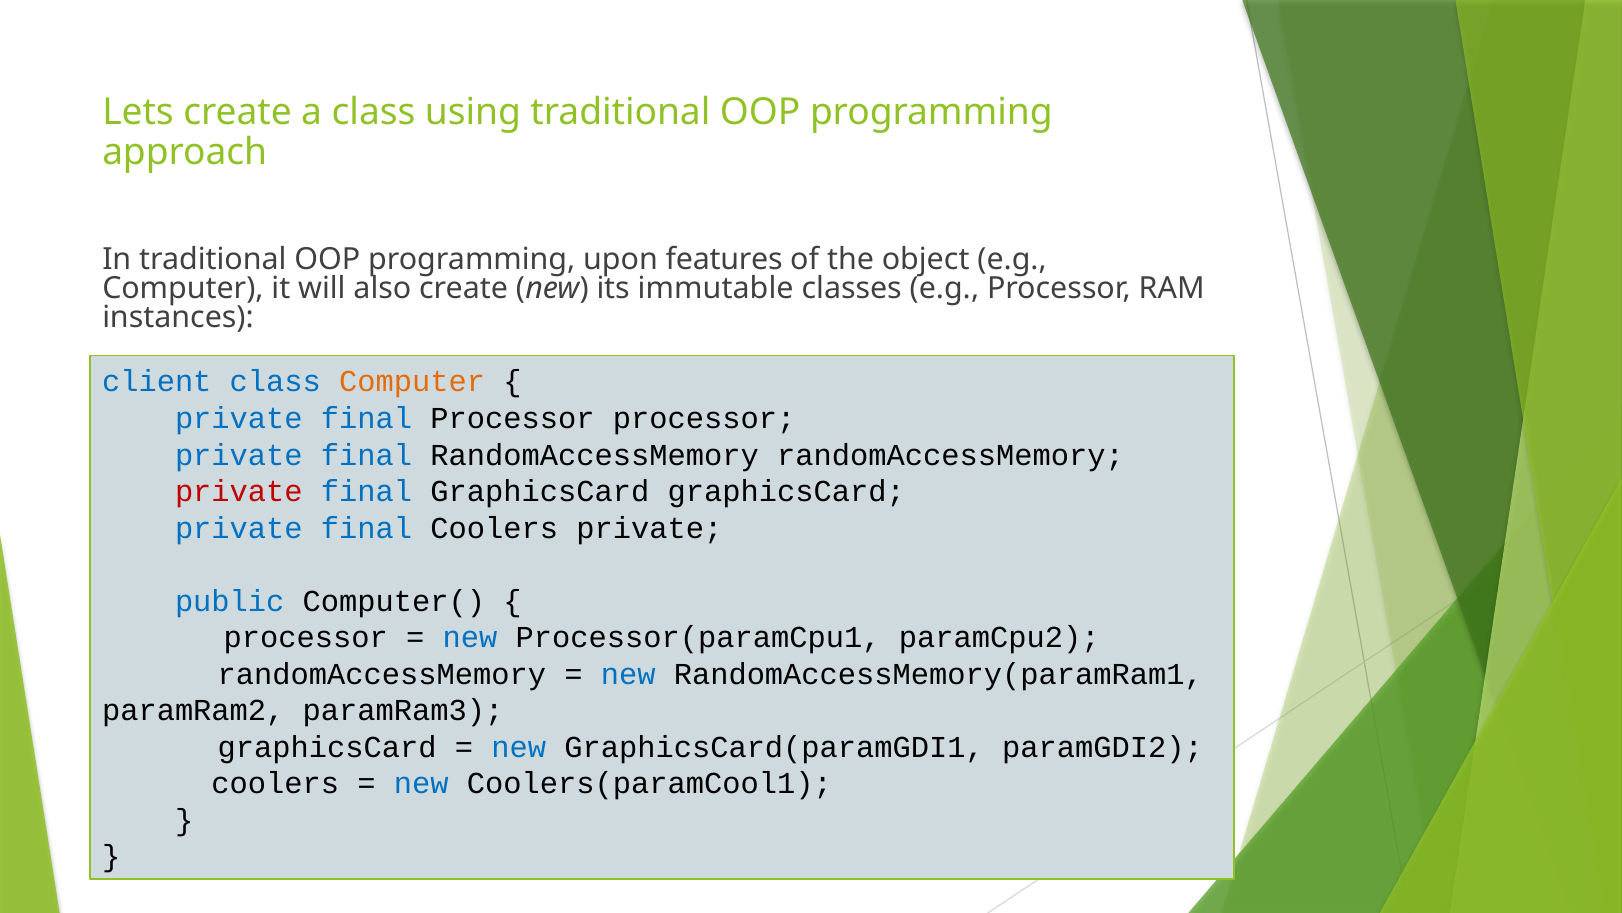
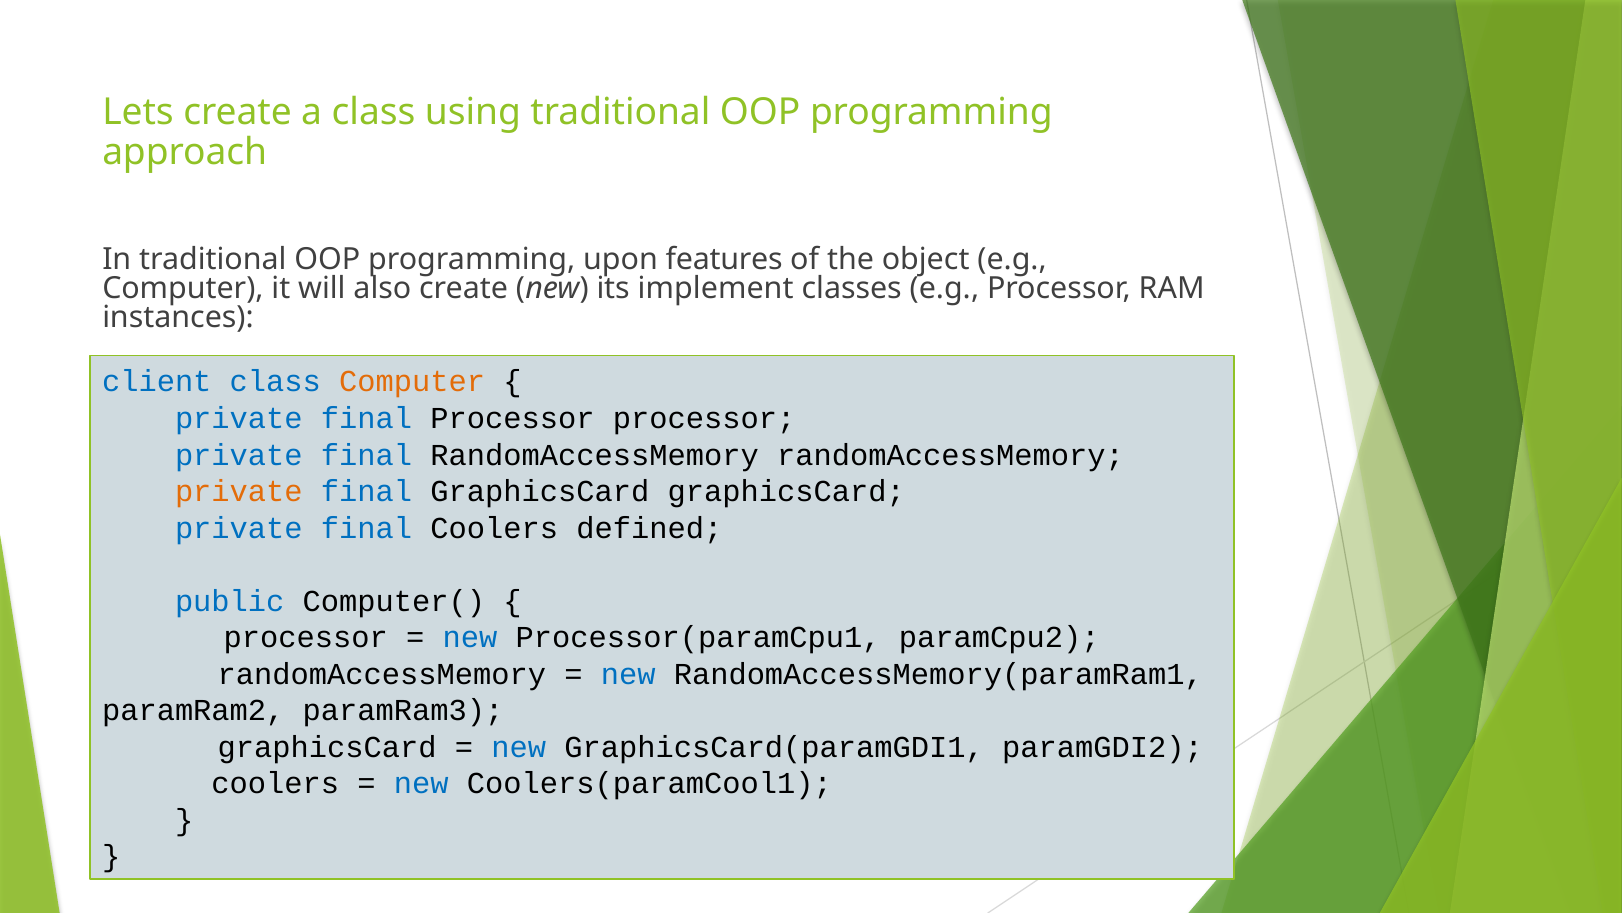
immutable: immutable -> implement (716, 288)
private colour: red -> orange (239, 491)
Coolers private: private -> defined (649, 528)
